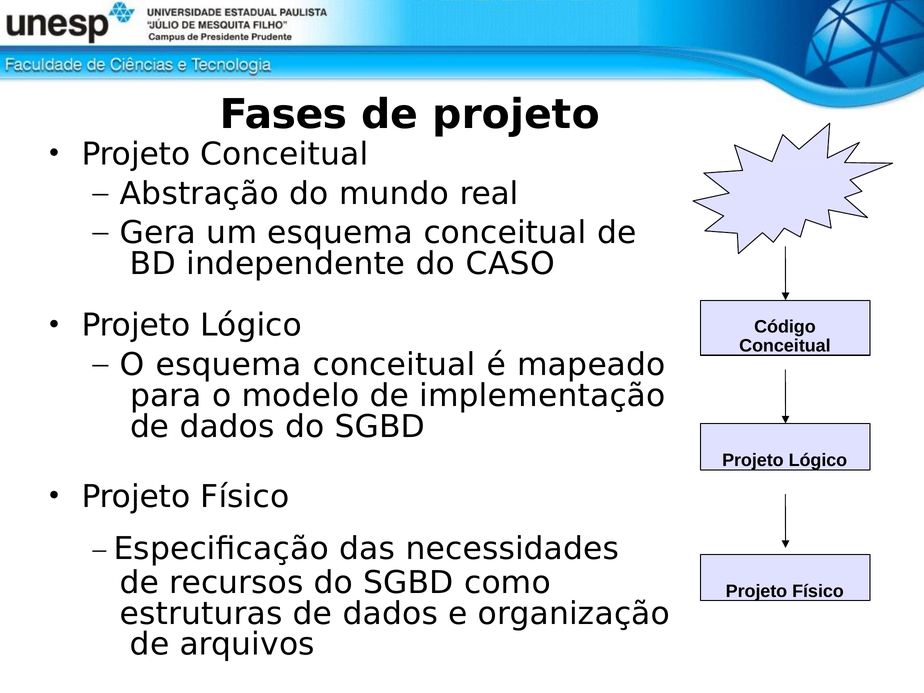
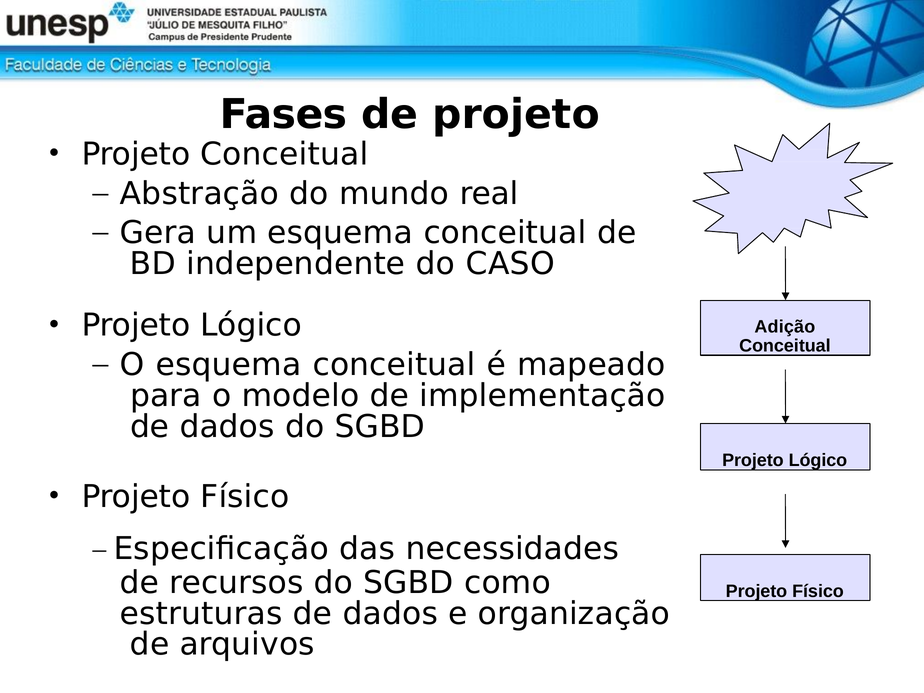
Código: Código -> Adição (785, 327)
